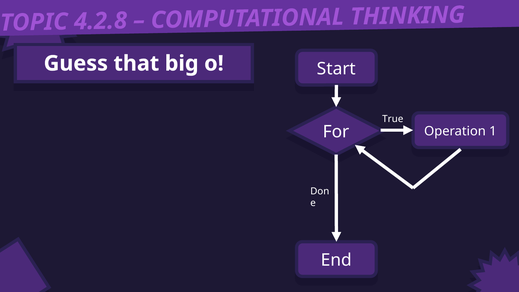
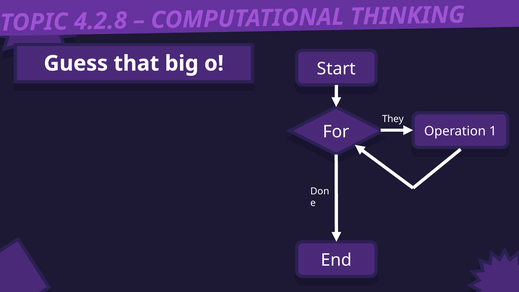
True: True -> They (393, 119)
